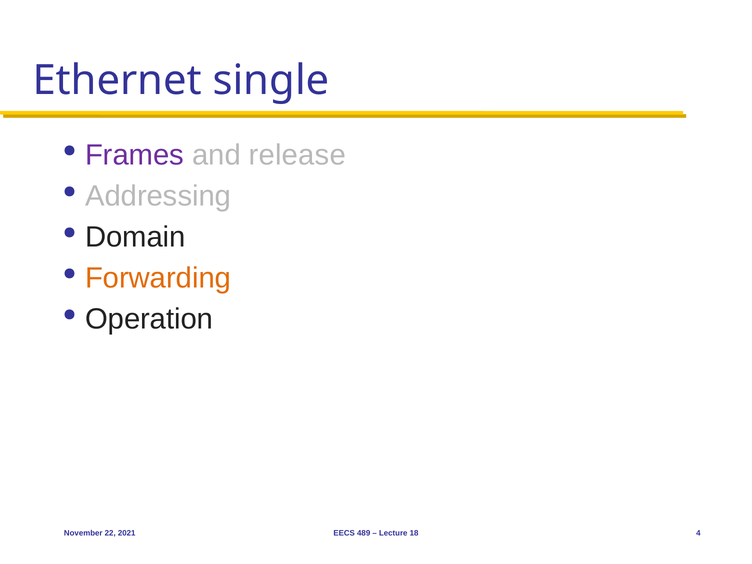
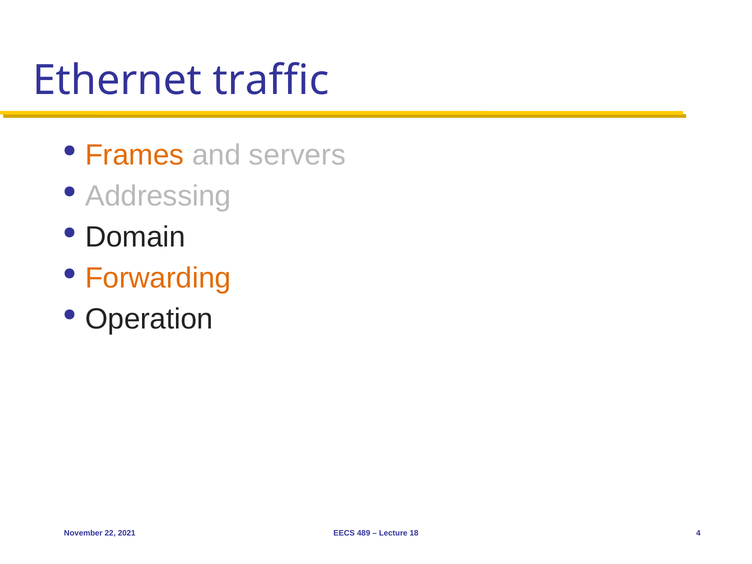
single: single -> traffic (271, 81)
Frames colour: purple -> orange (135, 155)
release: release -> servers (297, 155)
